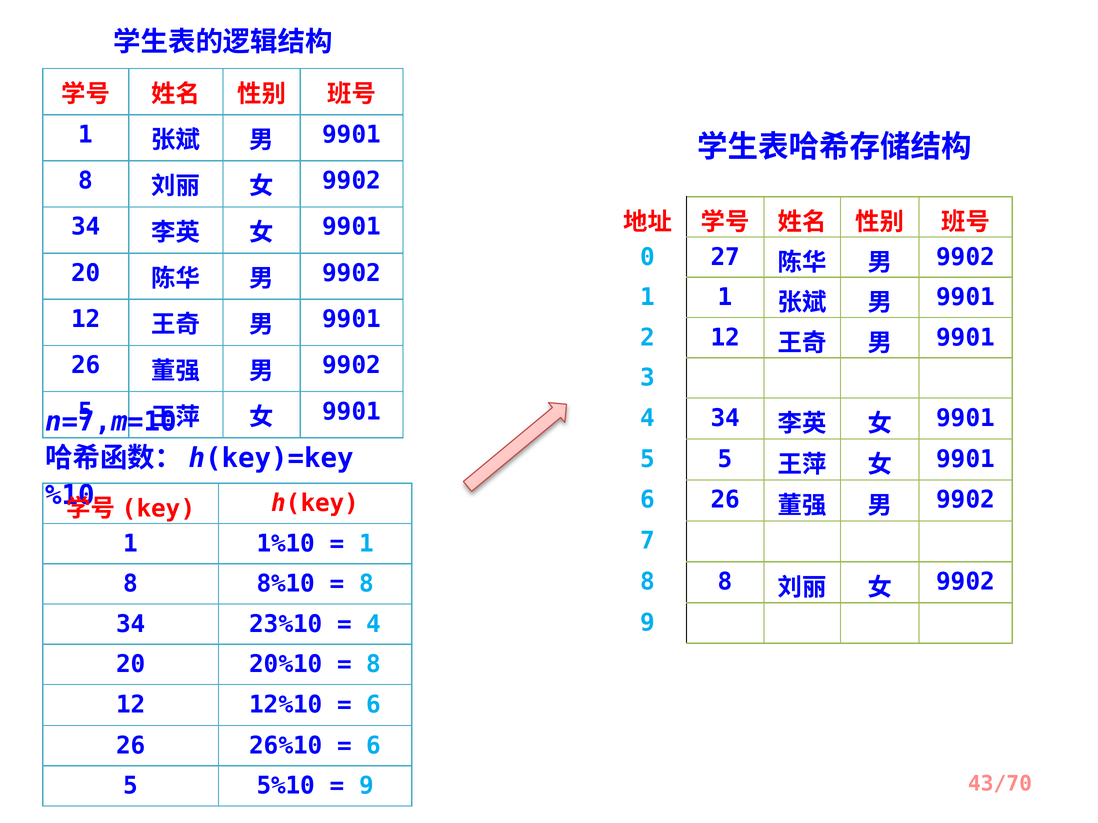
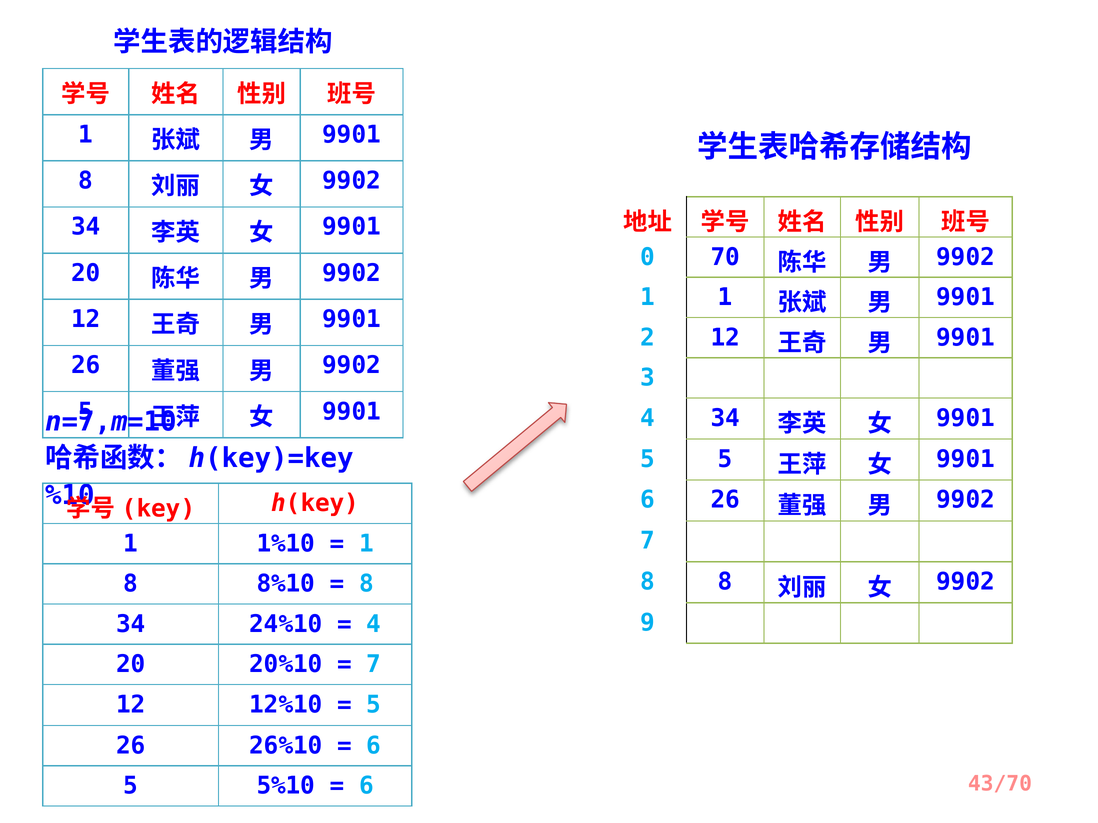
27: 27 -> 70 (725, 257)
23%10: 23%10 -> 24%10 (286, 624)
8: 8 -> 7 (374, 665)
6: 6 -> 5 (374, 705)
9: 9 -> 6 (366, 786)
